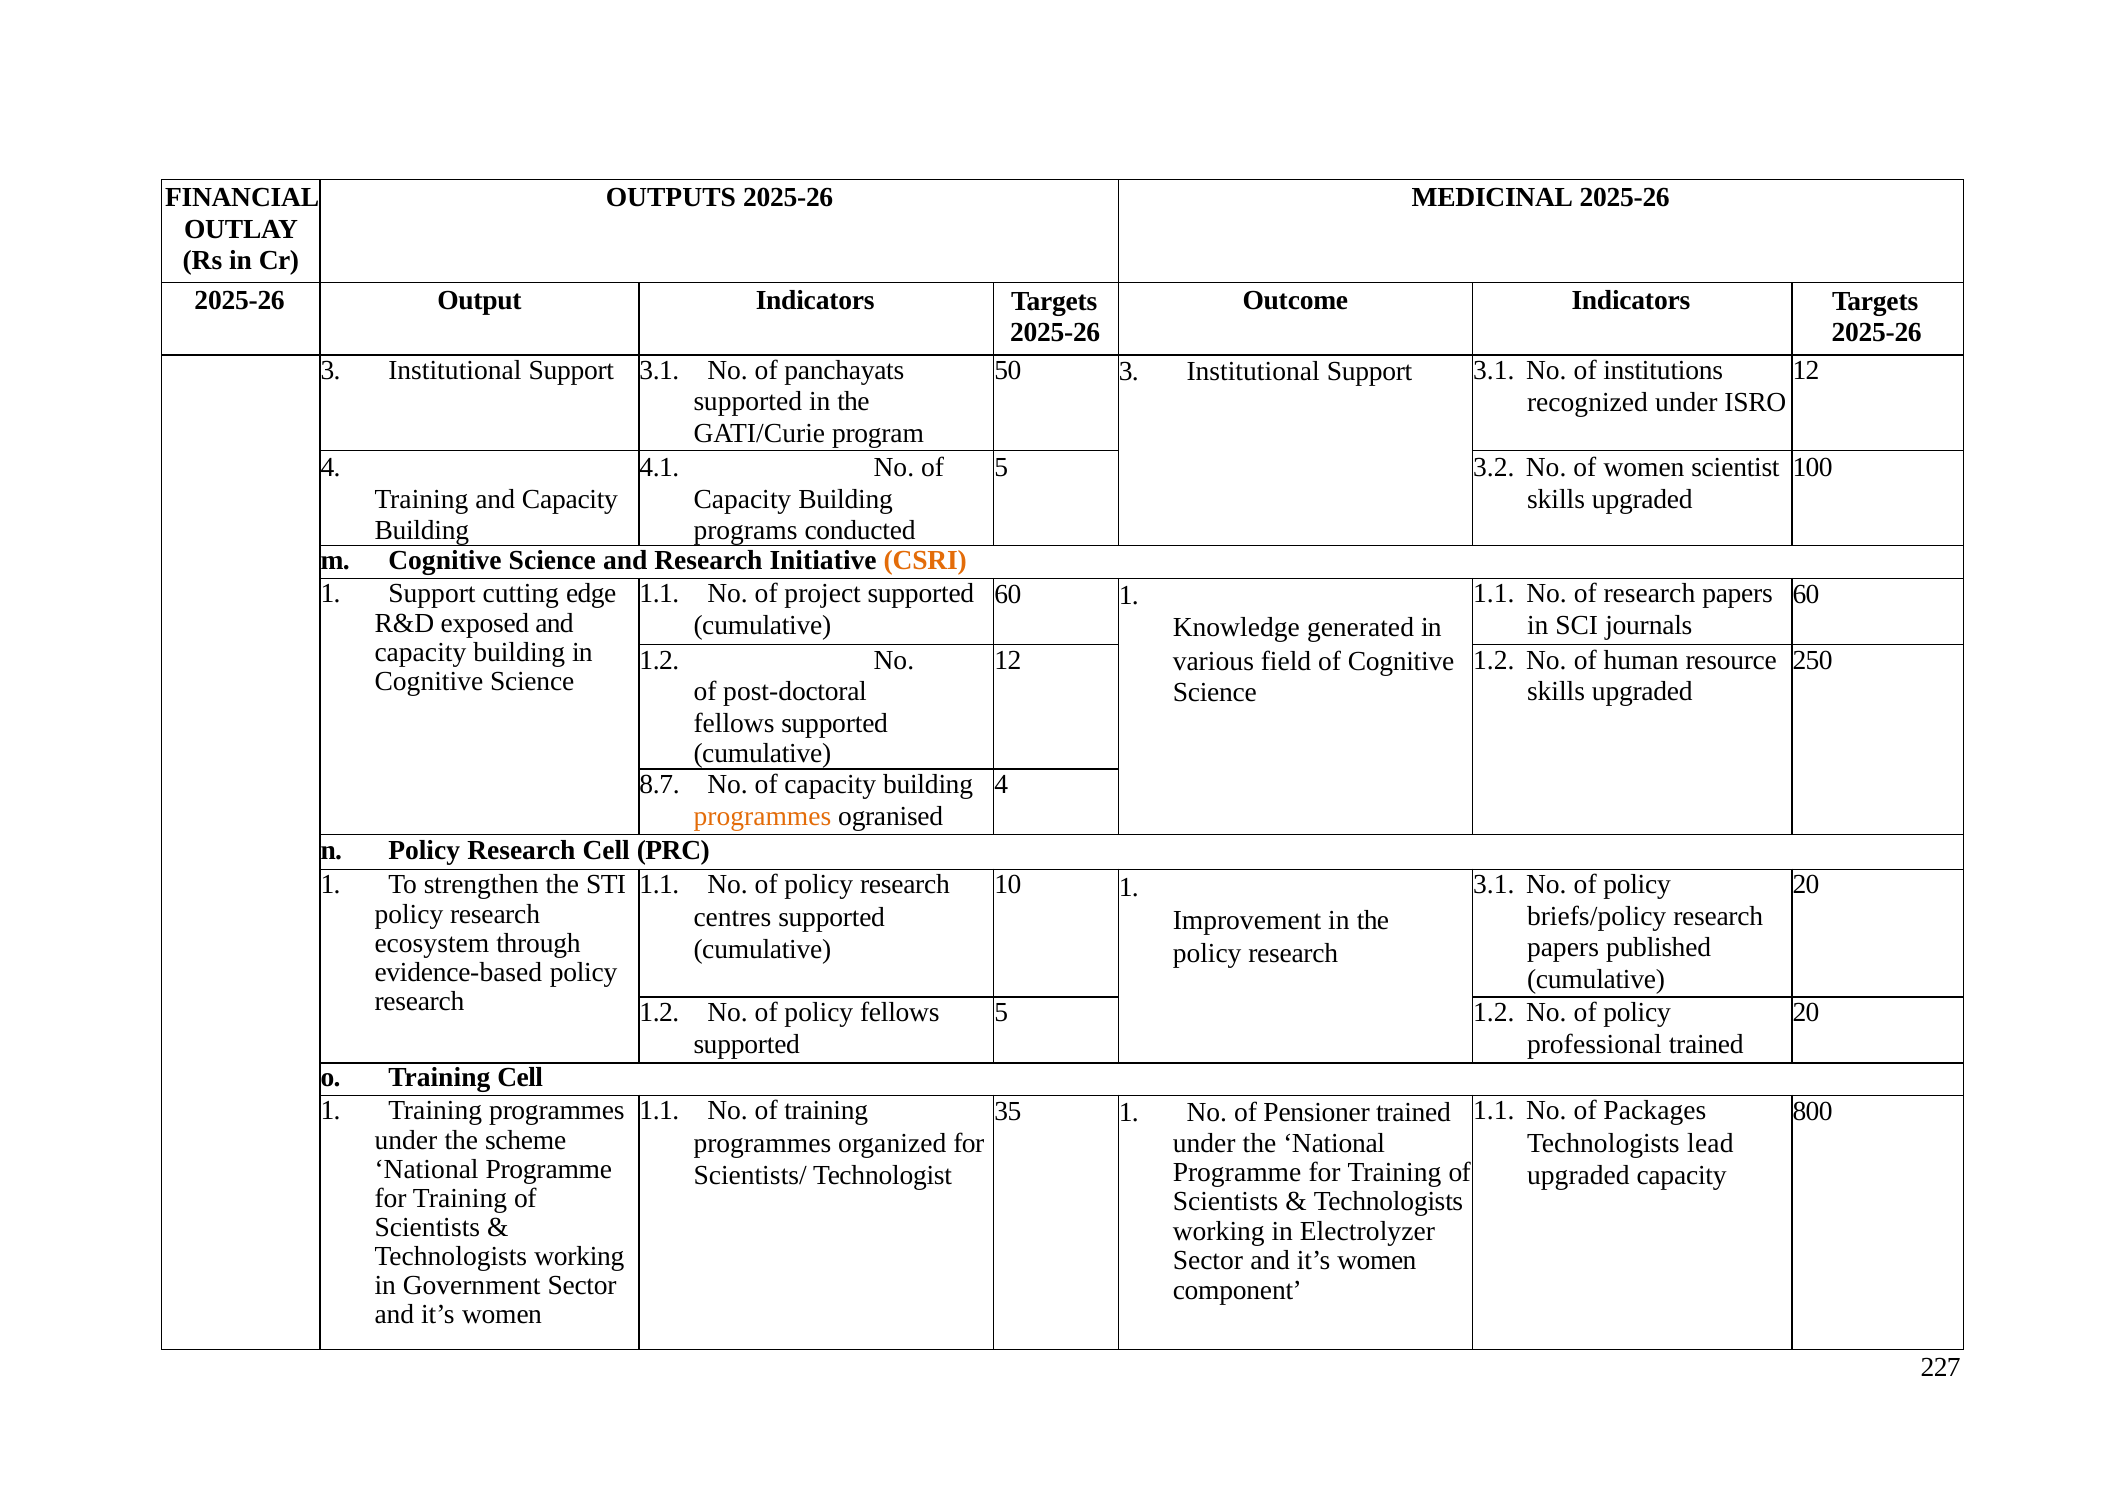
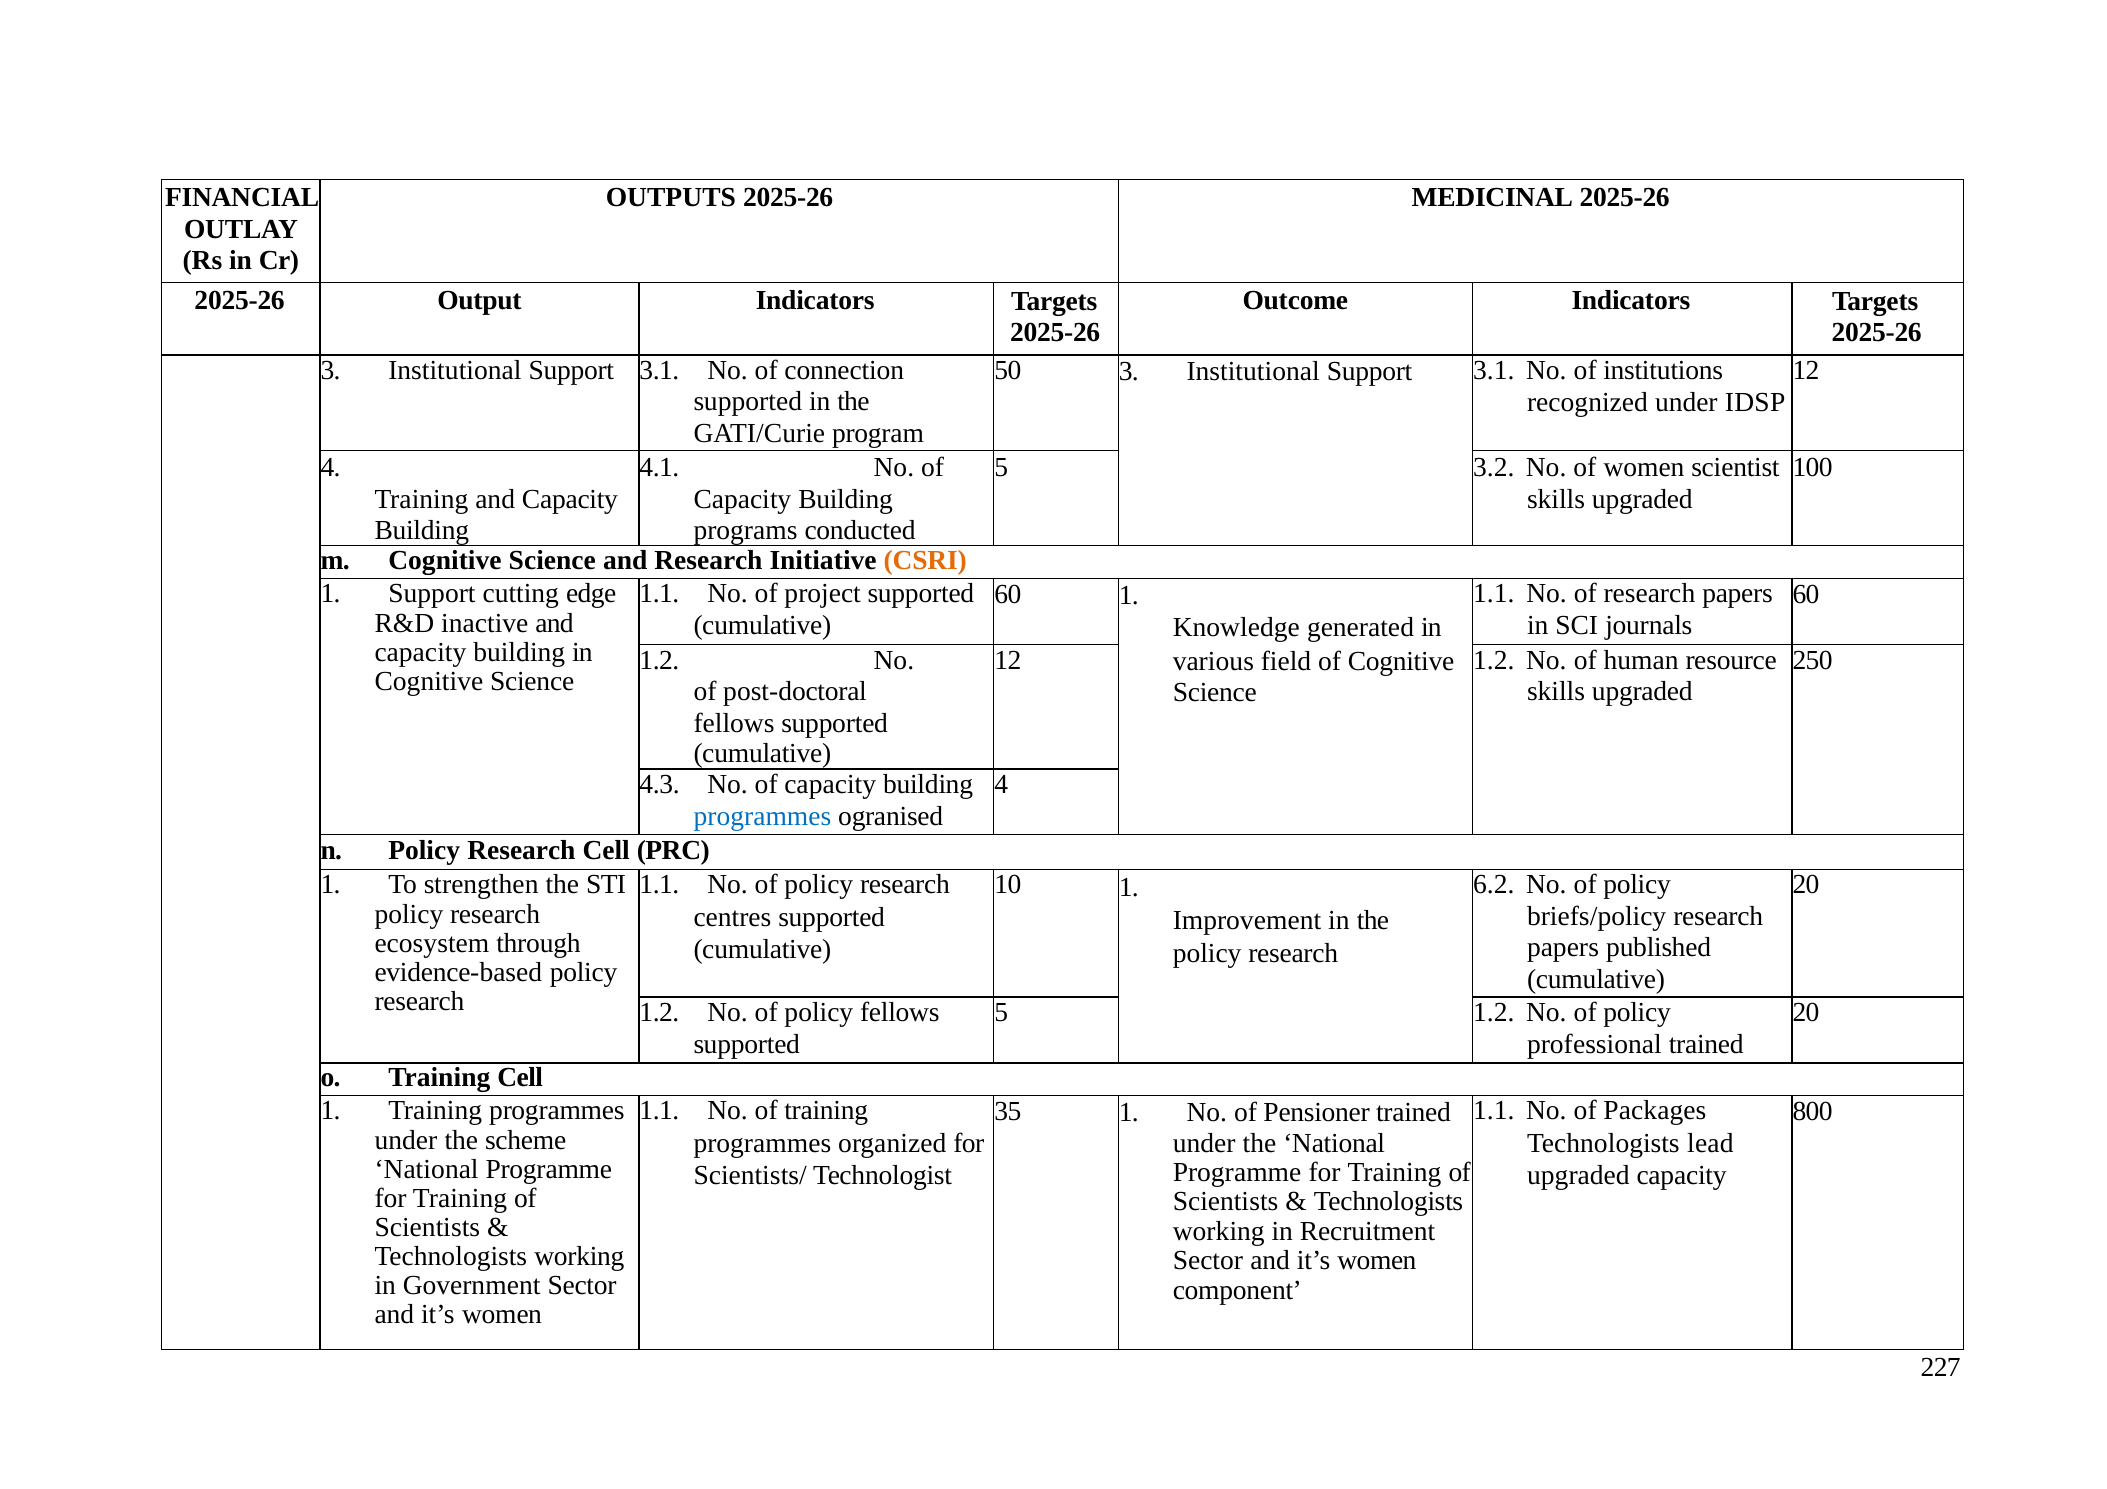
panchayats: panchayats -> connection (844, 370)
ISRO: ISRO -> IDSP (1755, 402)
exposed: exposed -> inactive (485, 624)
8.7: 8.7 -> 4.3 (660, 784)
programmes colour: orange -> blue (762, 816)
3.1: 3.1 -> 6.2 (1494, 884)
Electrolyzer: Electrolyzer -> Recruitment (1367, 1231)
